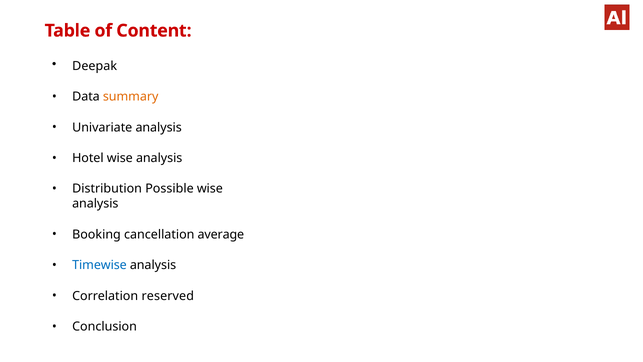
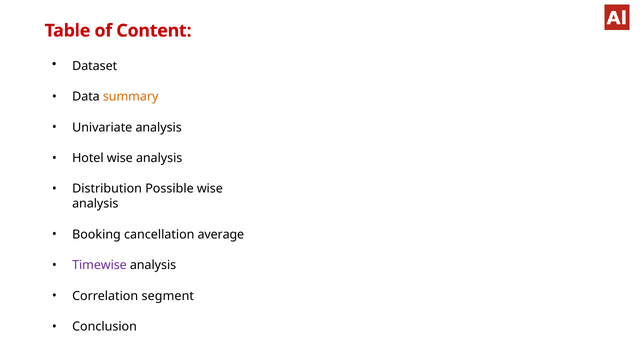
Deepak: Deepak -> Dataset (95, 66)
Timewise colour: blue -> purple (99, 265)
reserved: reserved -> segment (168, 296)
